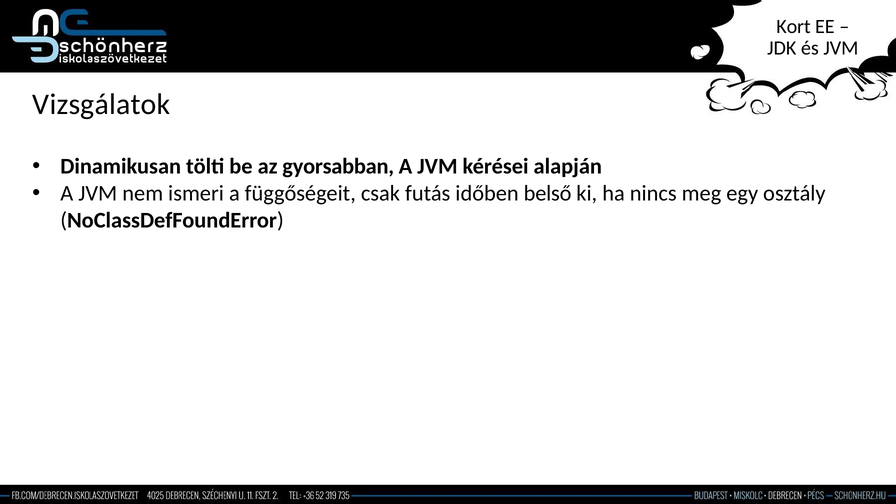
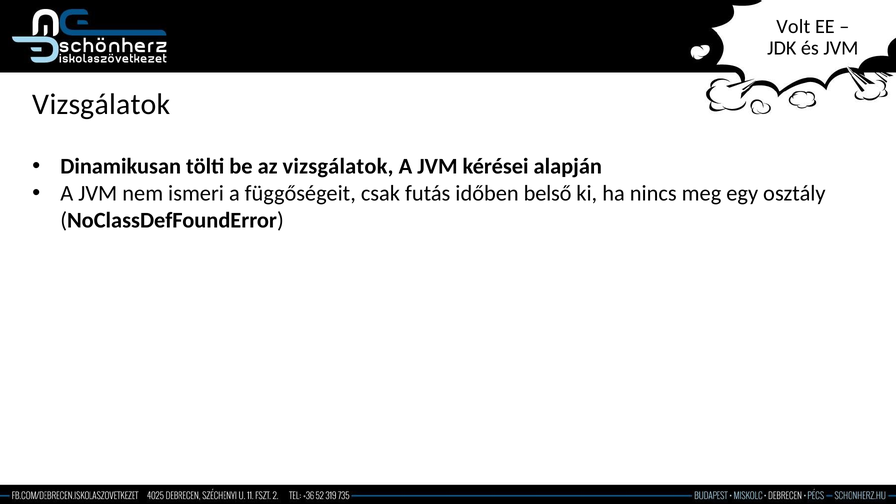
Kort: Kort -> Volt (793, 27)
az gyorsabban: gyorsabban -> vizsgálatok (338, 167)
